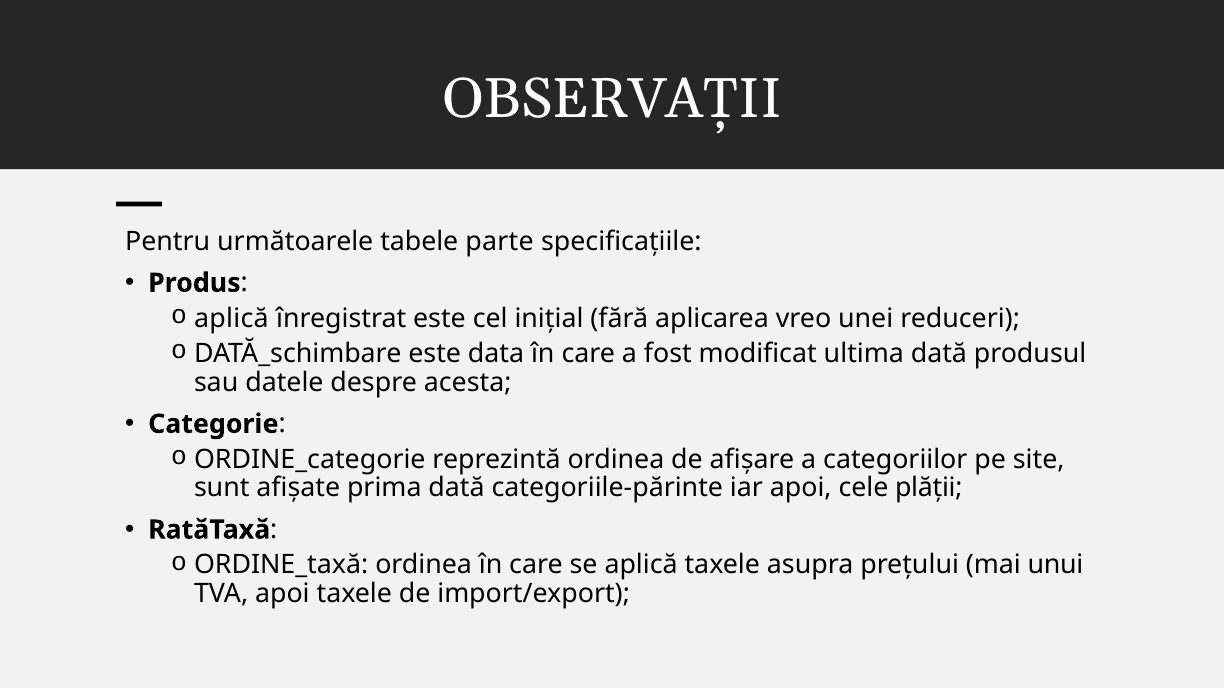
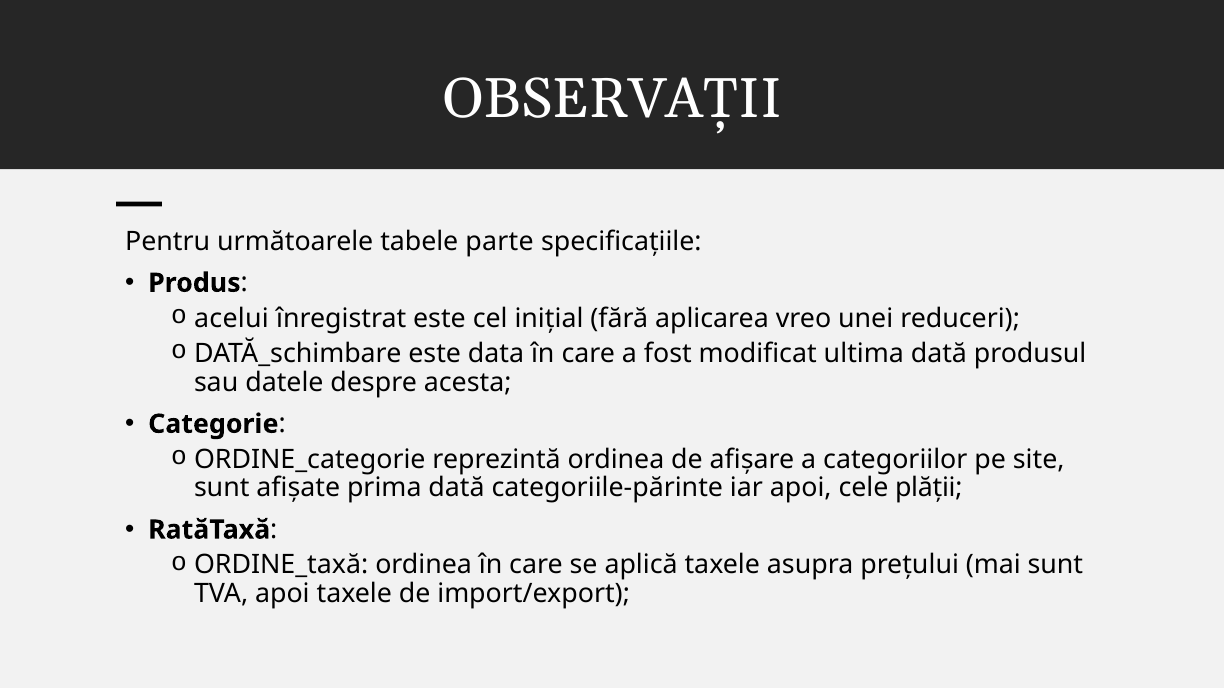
aplică: aplică -> acelui (231, 318)
mai unui: unui -> sunt (1055, 565)
